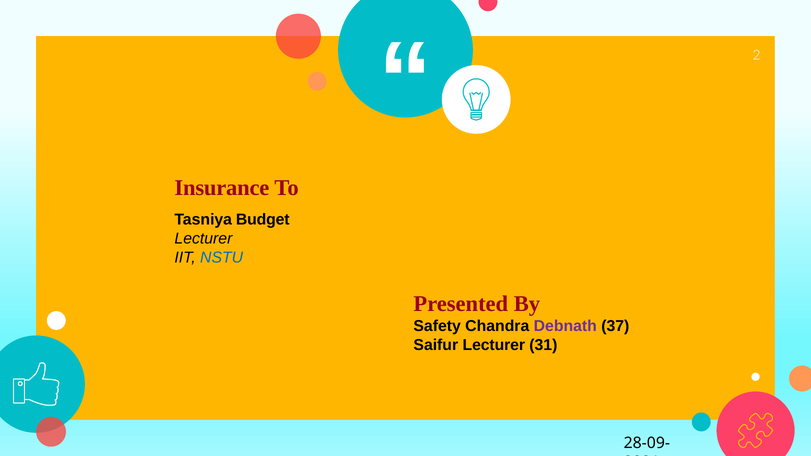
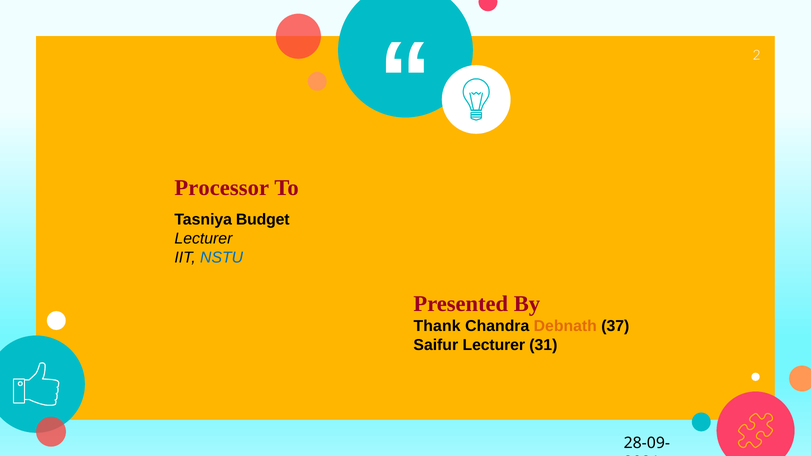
Insurance: Insurance -> Processor (222, 188)
Safety: Safety -> Thank (437, 326)
Debnath colour: purple -> orange (565, 326)
